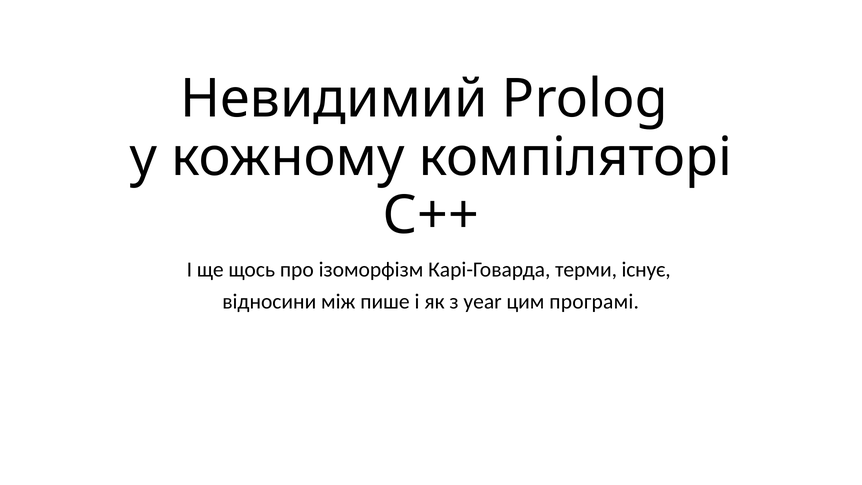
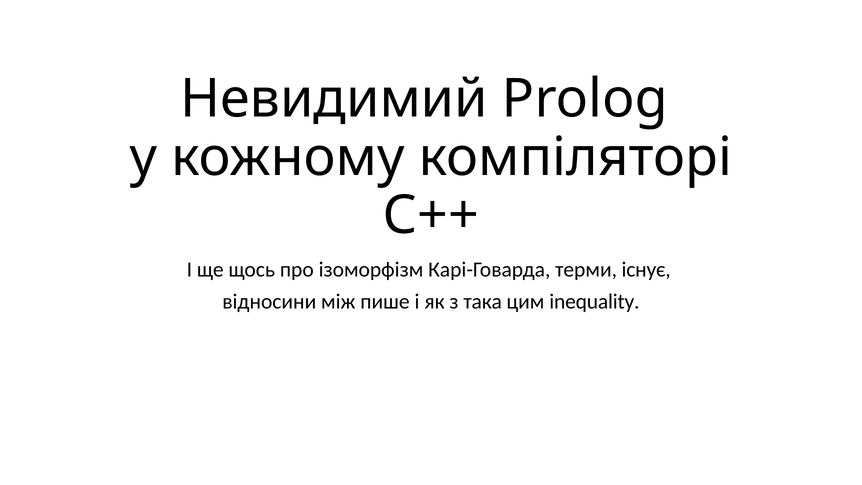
year: year -> така (483, 302)
програмі: програмі -> inequality (594, 302)
